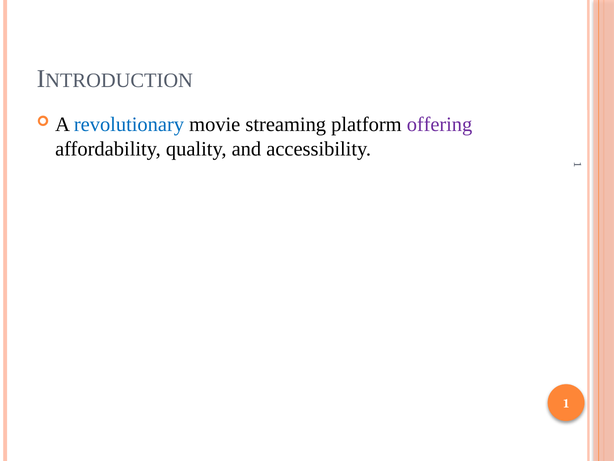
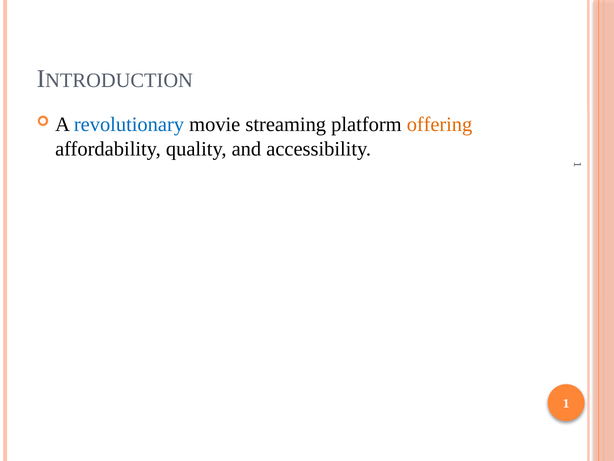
offering colour: purple -> orange (440, 124)
